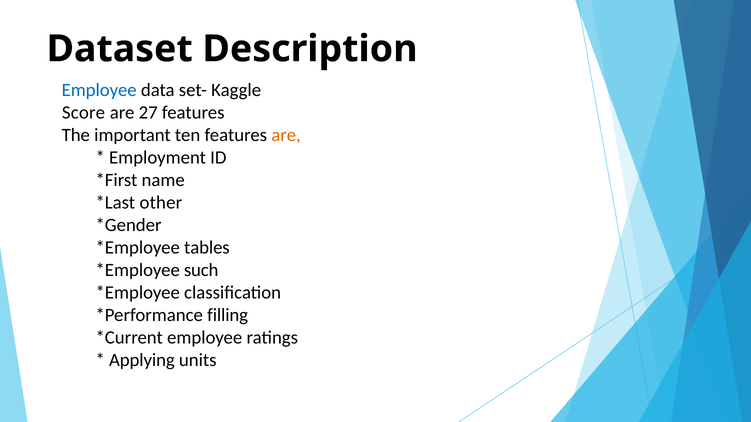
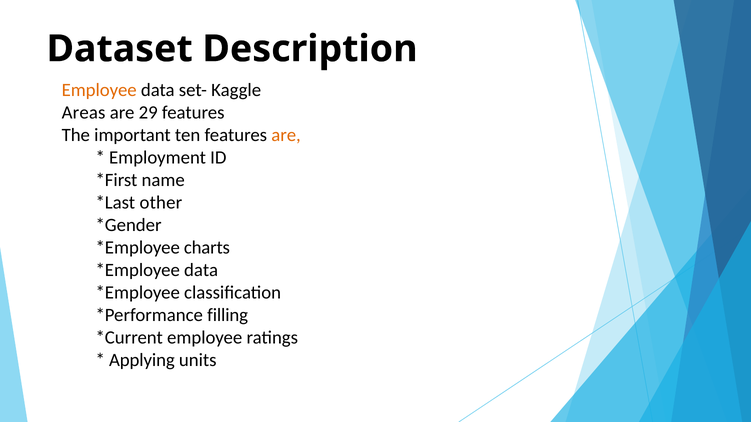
Employee colour: blue -> orange (99, 90)
Score: Score -> Areas (84, 112)
27: 27 -> 29 (148, 112)
tables: tables -> charts (207, 248)
such: such -> data (201, 270)
